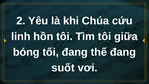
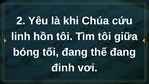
suốt: suốt -> đinh (63, 68)
